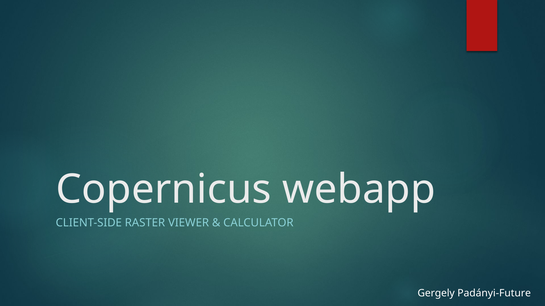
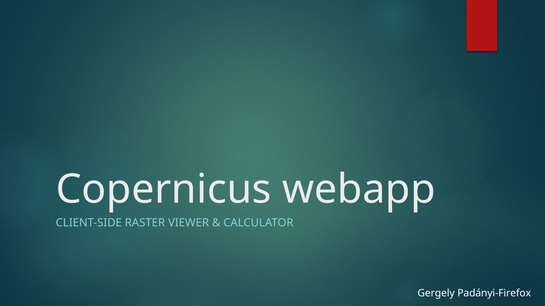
Padányi-Future: Padányi-Future -> Padányi-Firefox (494, 294)
